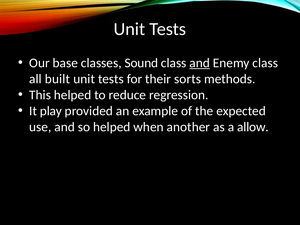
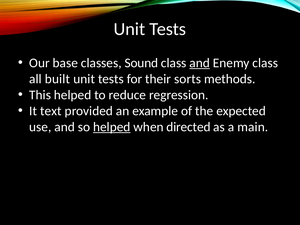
play: play -> text (51, 111)
helped underline: none -> present (112, 127)
another: another -> directed (188, 127)
allow: allow -> main (253, 127)
